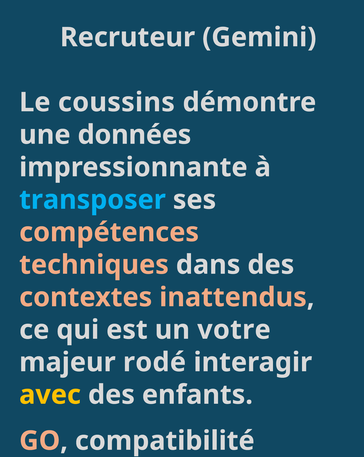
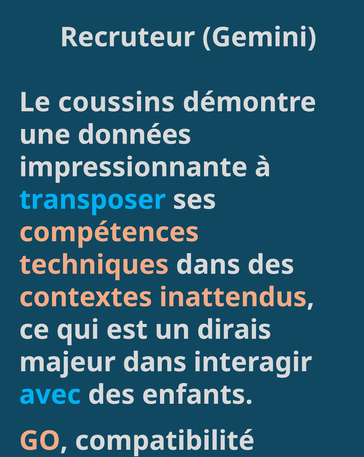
votre: votre -> dirais (234, 330)
majeur rodé: rodé -> dans (155, 362)
avec colour: yellow -> light blue (50, 395)
